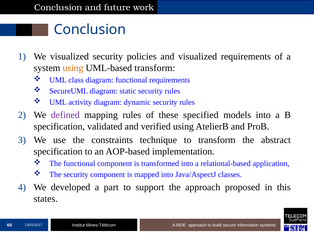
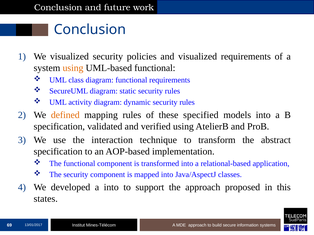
UML-based transform: transform -> functional (155, 68)
defined colour: purple -> orange (65, 115)
constraints: constraints -> interaction (112, 140)
a part: part -> into (111, 188)
